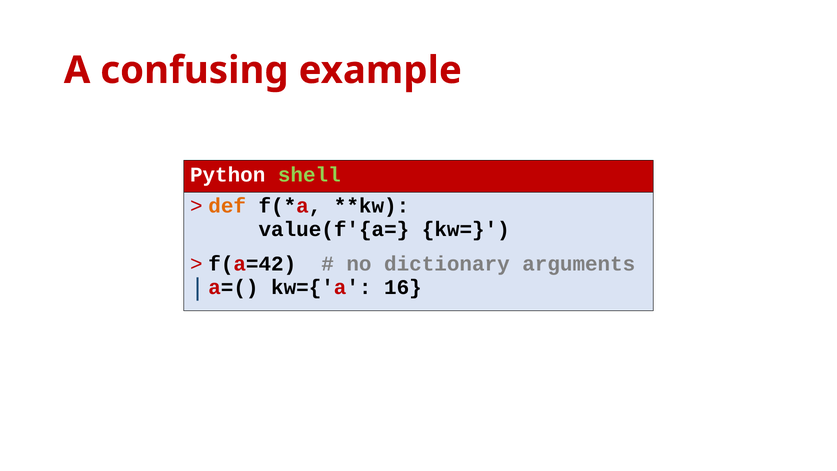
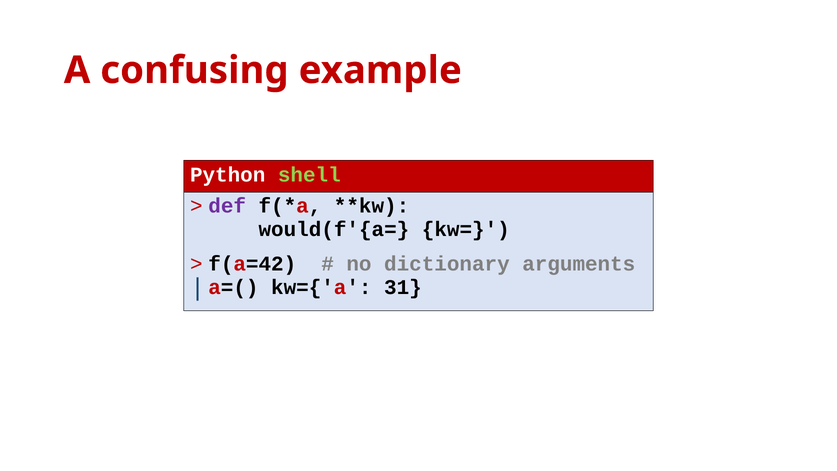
def colour: orange -> purple (227, 206)
value(f'{a=: value(f'{a= -> would(f'{a= (334, 229)
16: 16 -> 31 (403, 287)
